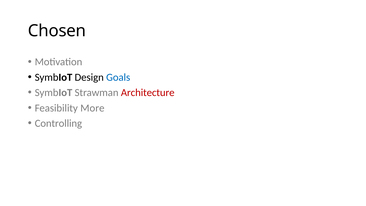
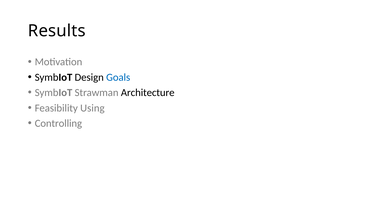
Chosen: Chosen -> Results (57, 31)
Architecture colour: red -> black (148, 93)
More: More -> Using (92, 108)
